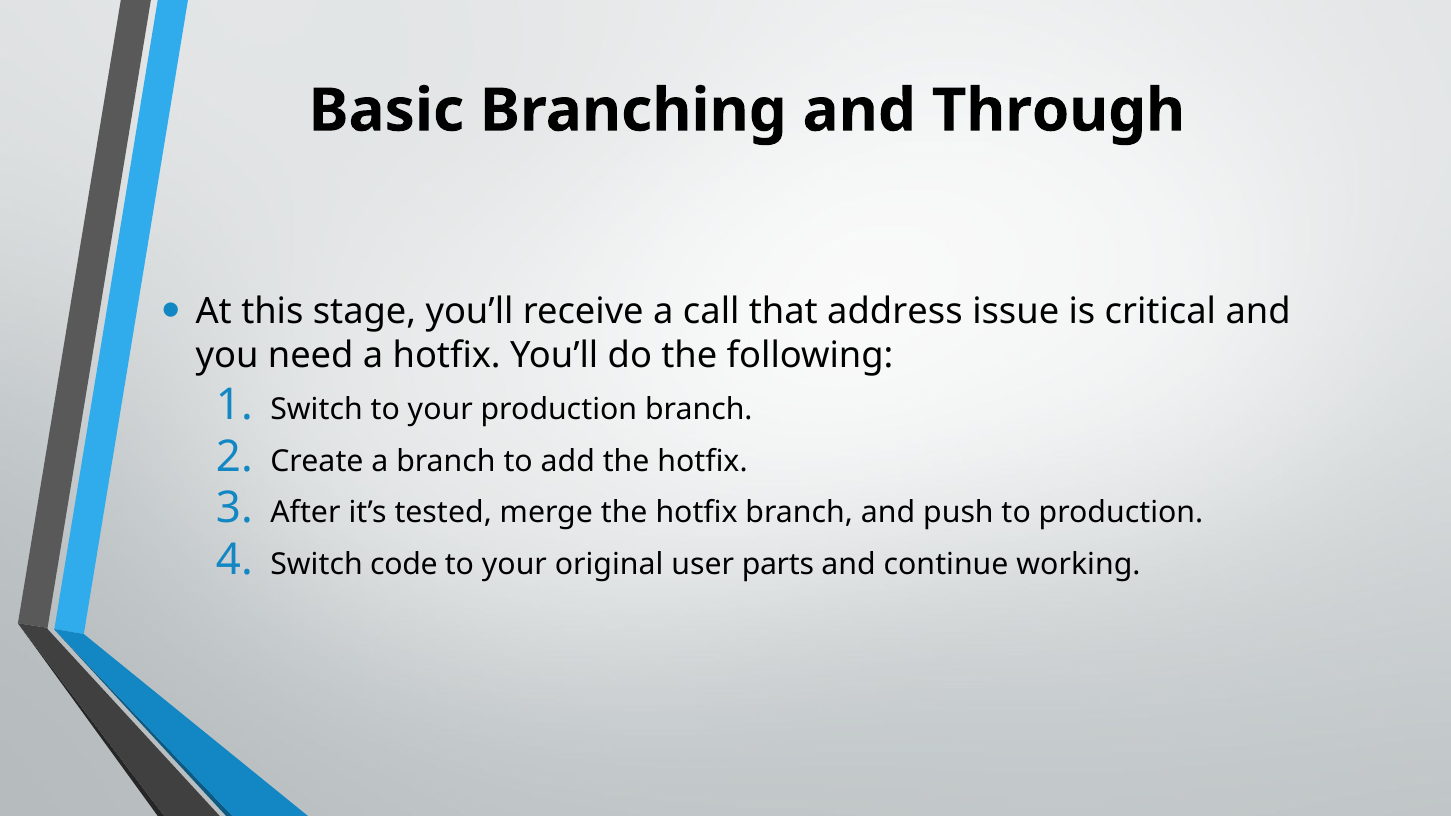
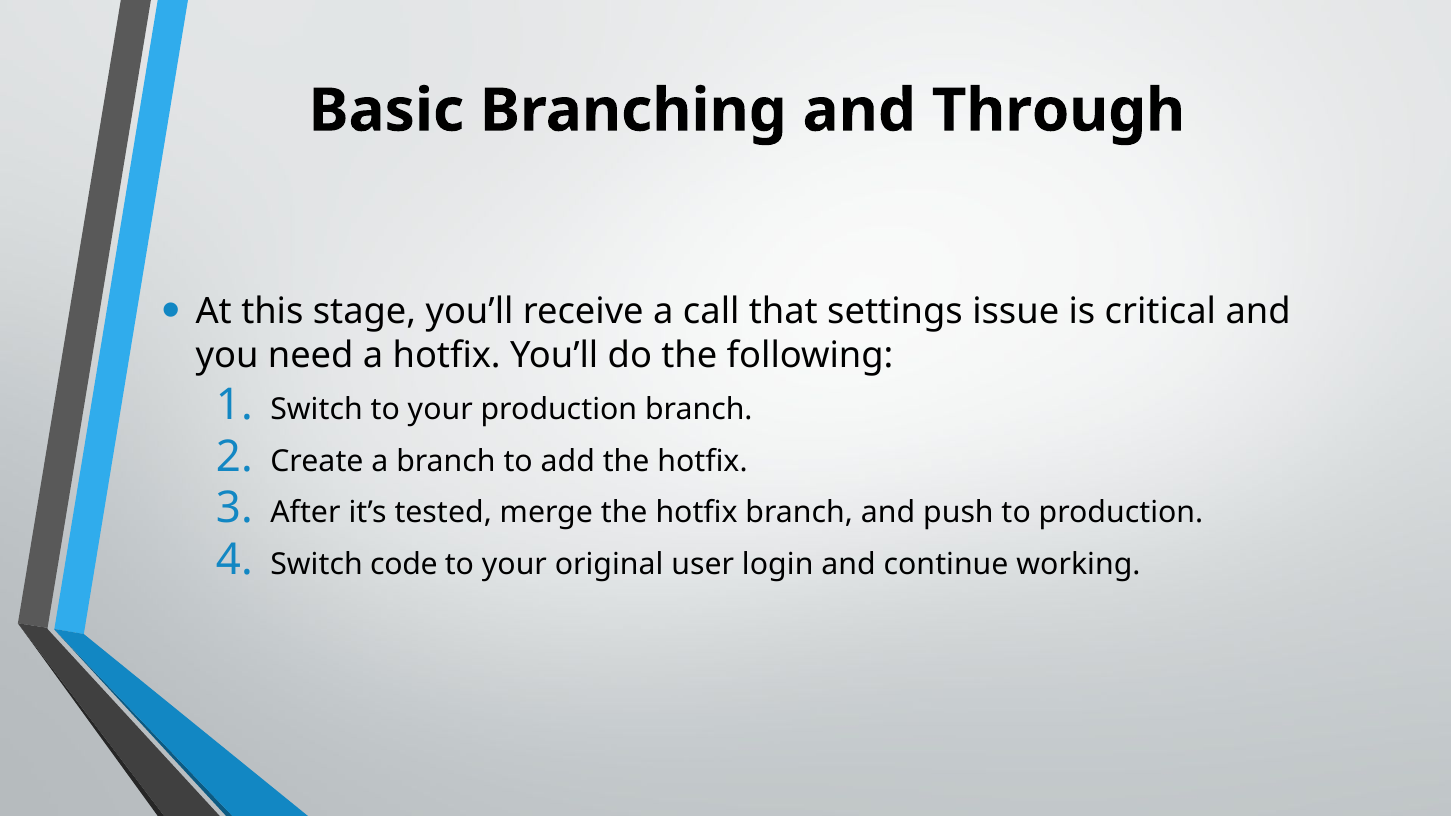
address: address -> settings (895, 312)
parts: parts -> login (778, 564)
